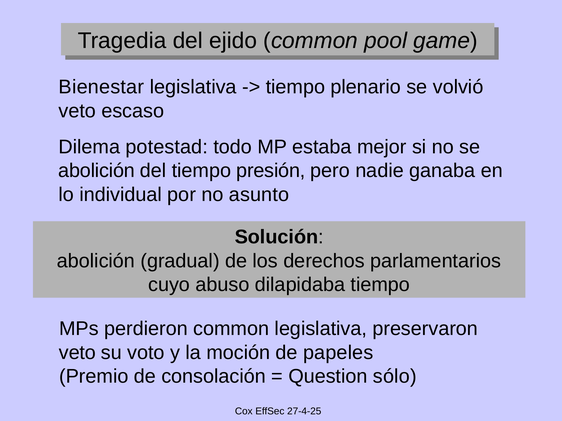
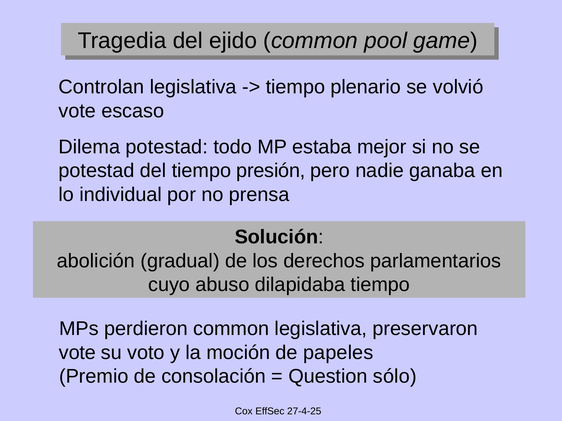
Bienestar: Bienestar -> Controlan (101, 87)
veto: veto -> vote (77, 111)
abolición: abolición -> potestad (96, 171)
asunto: asunto -> prensa (259, 195)
veto: veto -> vote (77, 353)
